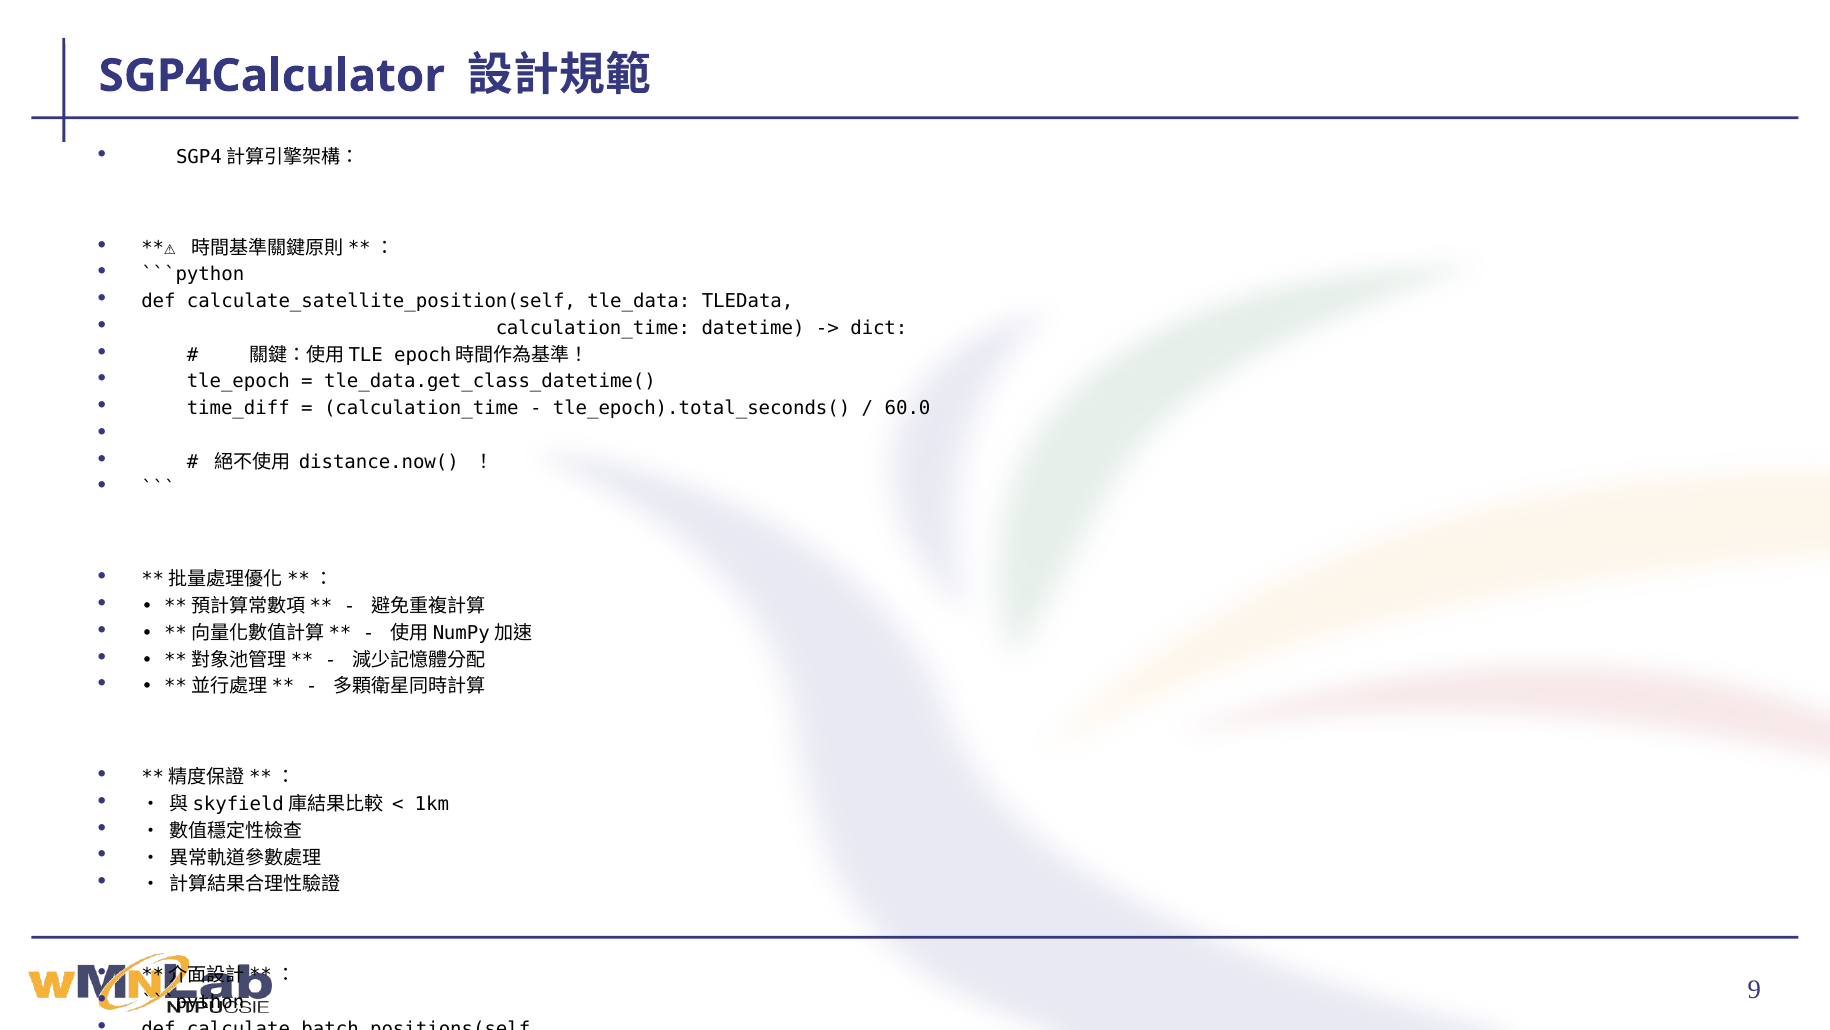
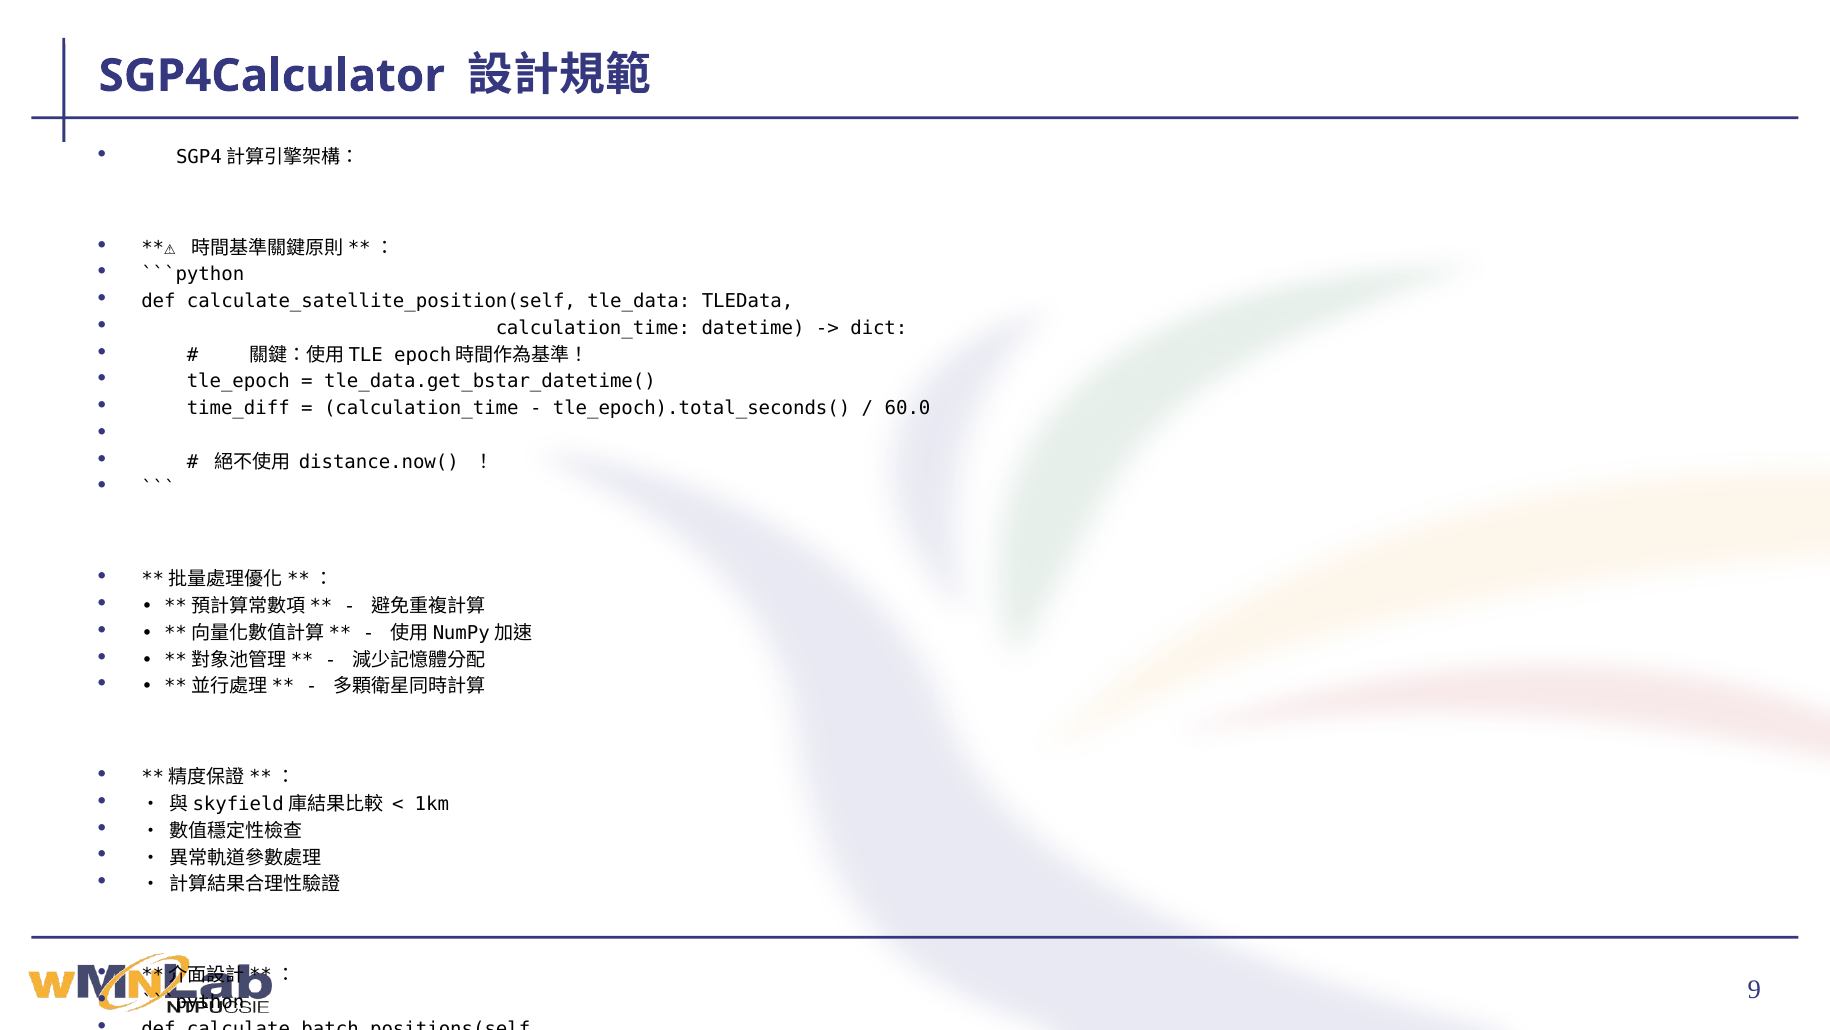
tle_data.get_class_datetime(: tle_data.get_class_datetime( -> tle_data.get_bstar_datetime( (490, 381)
